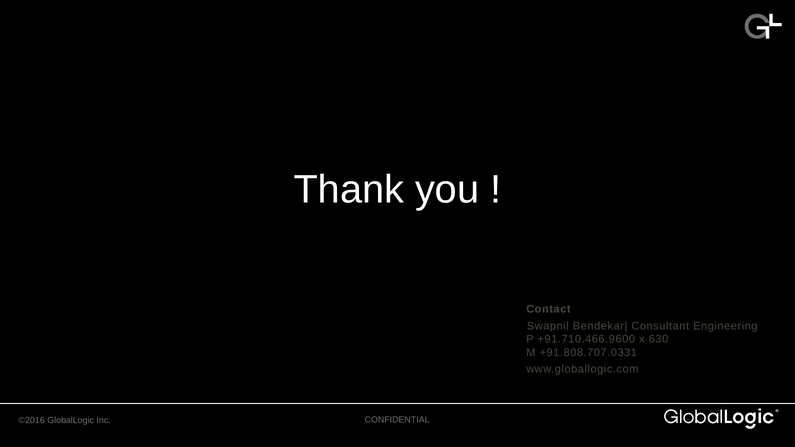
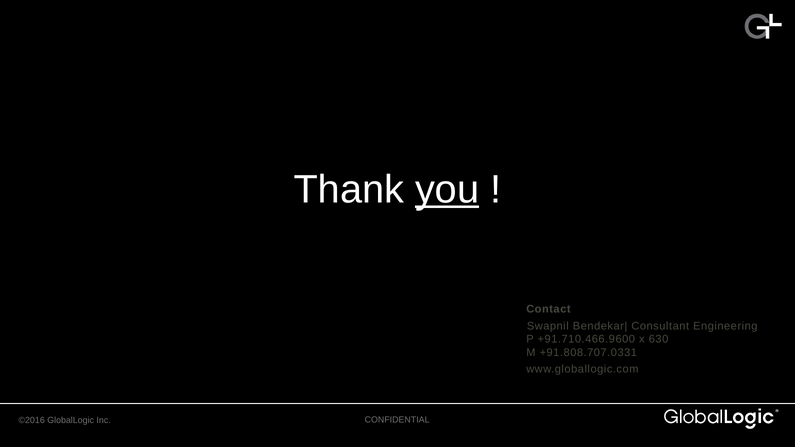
you underline: none -> present (447, 190)
